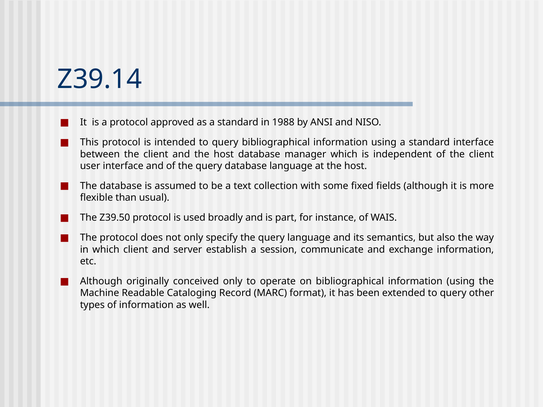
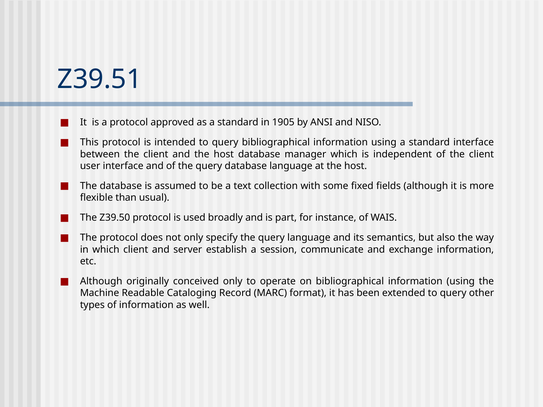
Z39.14: Z39.14 -> Z39.51 (100, 79)
1988: 1988 -> 1905 (283, 122)
